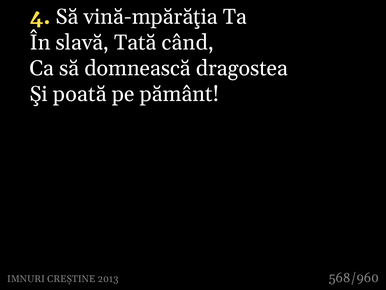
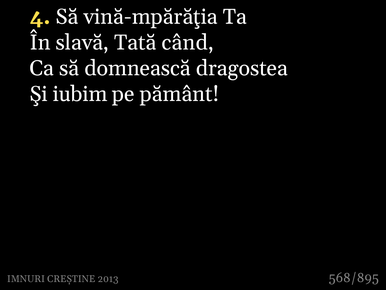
poată: poată -> iubim (80, 94)
568/960: 568/960 -> 568/895 (354, 277)
